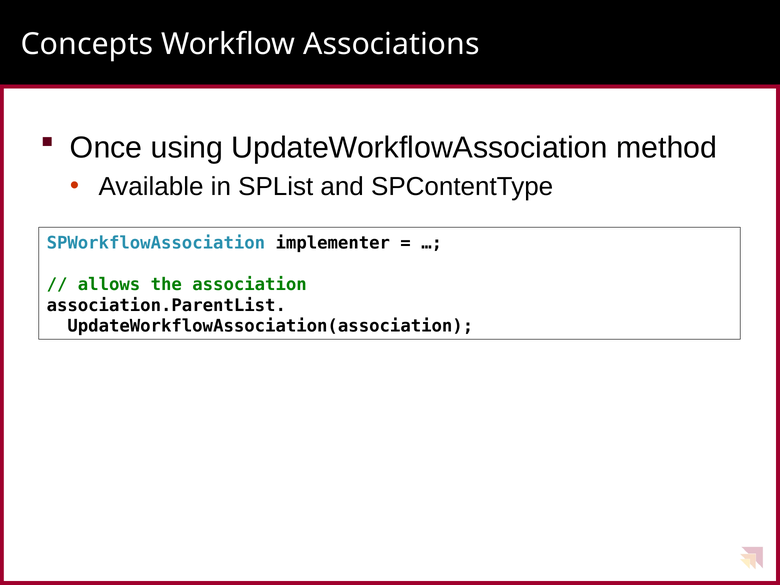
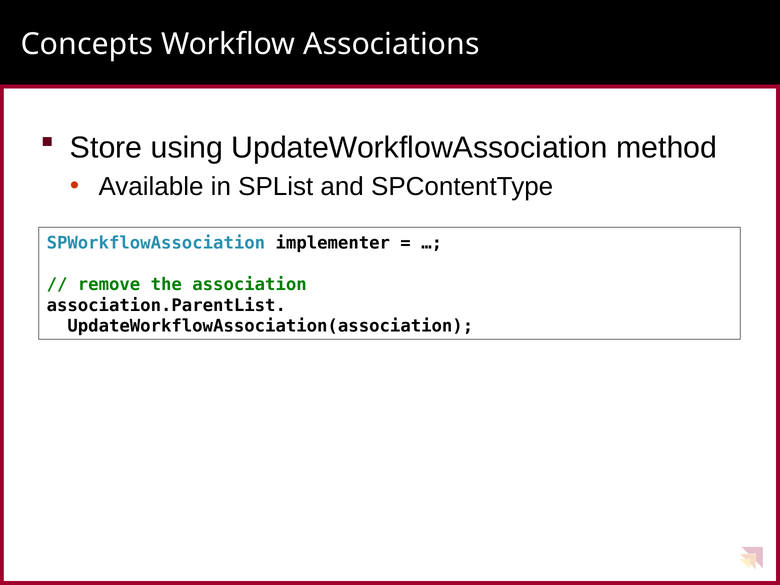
Once: Once -> Store (106, 148)
allows: allows -> remove (109, 285)
